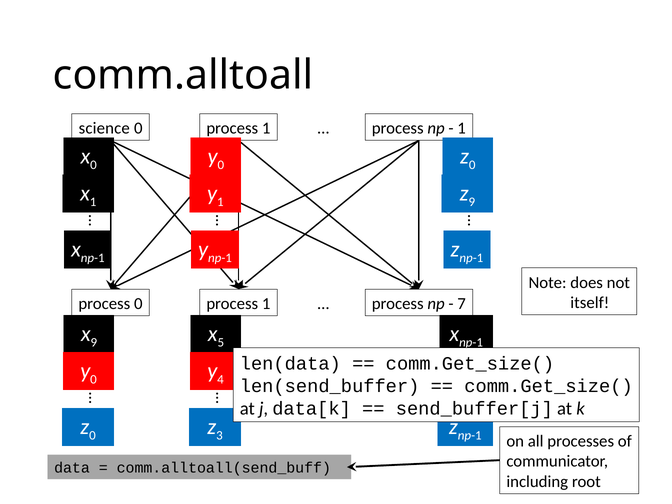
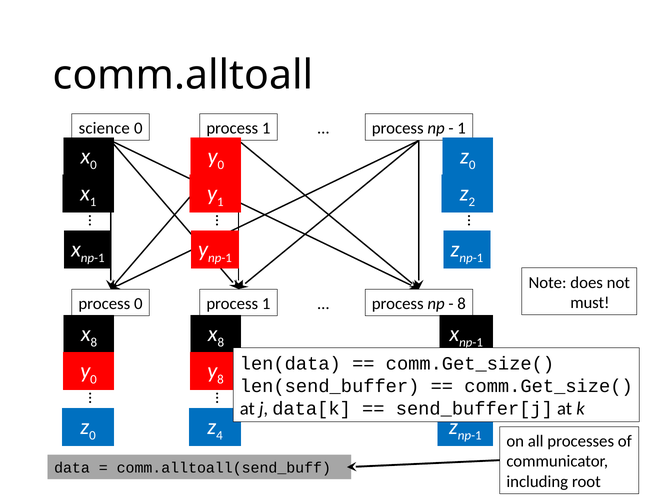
9: 9 -> 2 (472, 202)
itself: itself -> must (590, 303)
7: 7 -> 8 (462, 304)
9: 9 -> 8 (94, 343)
5: 5 -> 8 (221, 343)
4: 4 -> 8 (221, 380)
3: 3 -> 4 (219, 436)
